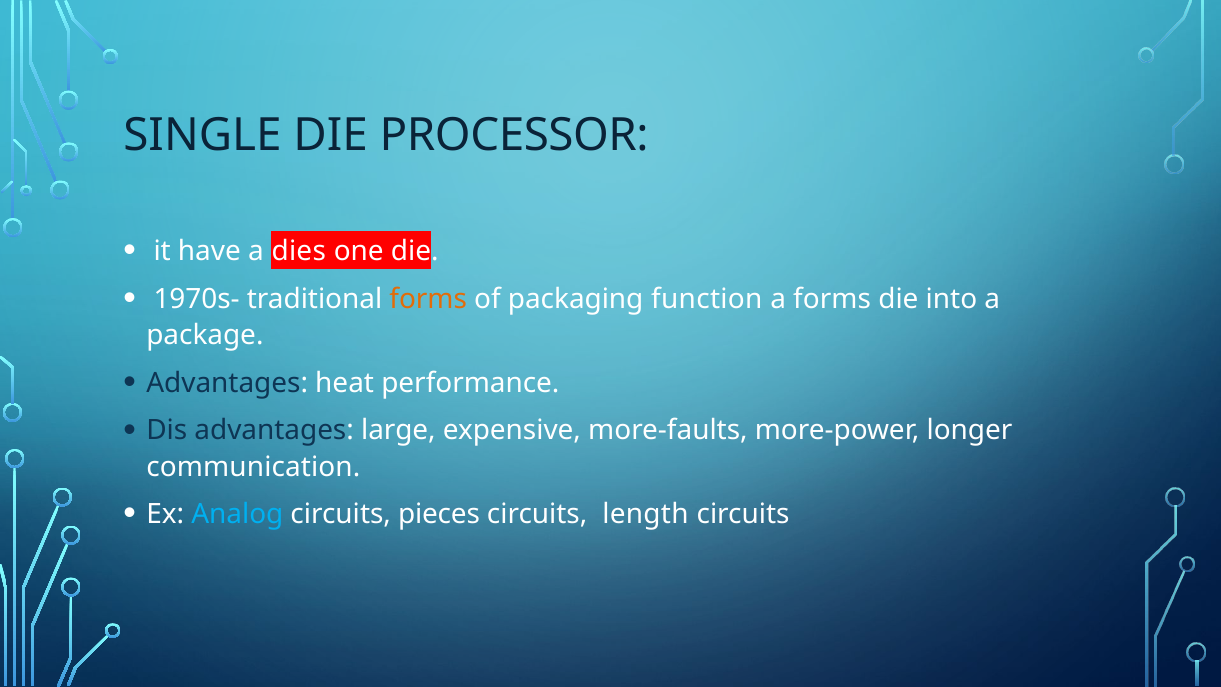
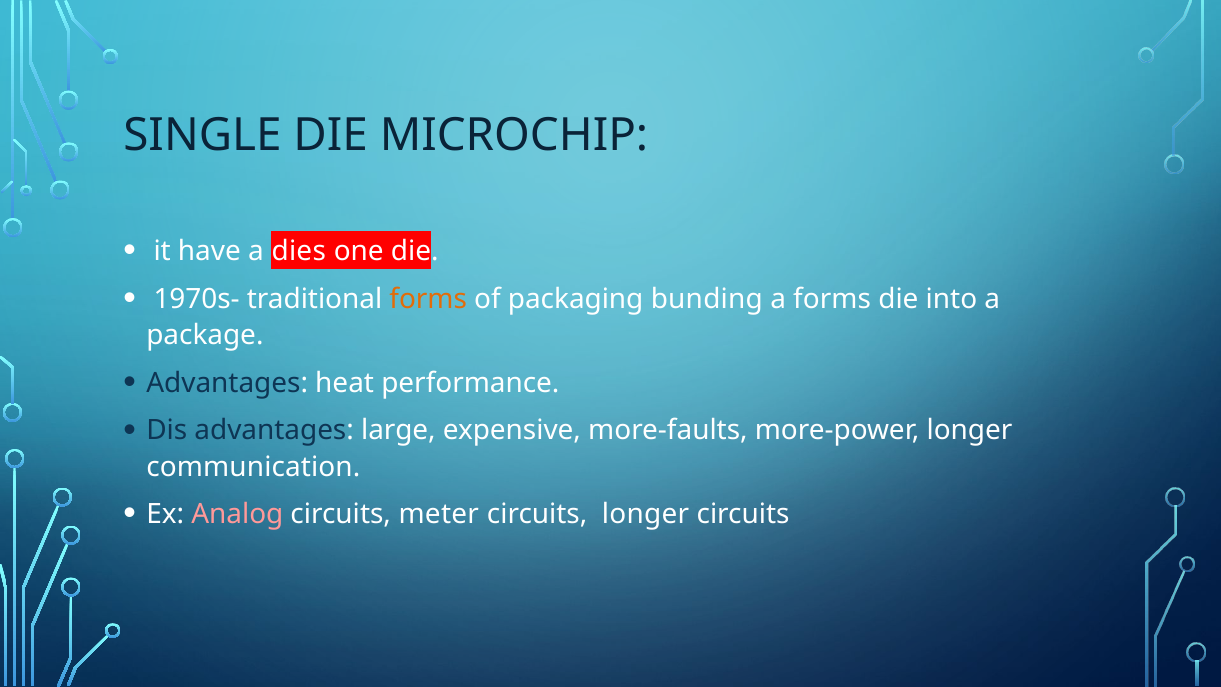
PROCESSOR: PROCESSOR -> MICROCHIP (514, 136)
function: function -> bunding (707, 299)
Analog colour: light blue -> pink (237, 514)
pieces: pieces -> meter (439, 514)
circuits length: length -> longer (645, 514)
